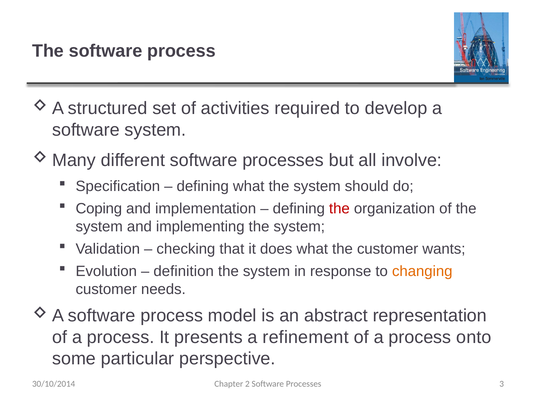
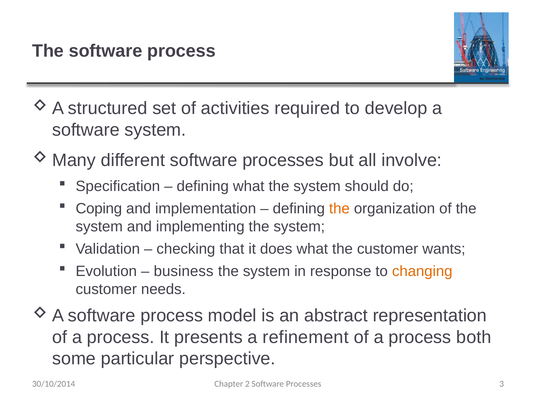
the colour: red -> orange (339, 209)
definition: definition -> business (184, 271)
onto: onto -> both (474, 337)
